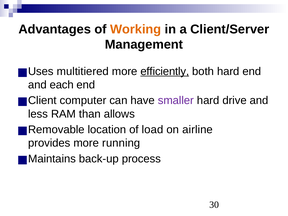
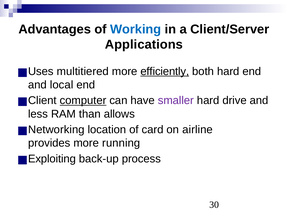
Working colour: orange -> blue (136, 29)
Management: Management -> Applications (144, 45)
each: each -> local (62, 85)
computer underline: none -> present (83, 100)
Removable: Removable -> Networking (56, 130)
load: load -> card (153, 130)
Maintains: Maintains -> Exploiting (52, 159)
